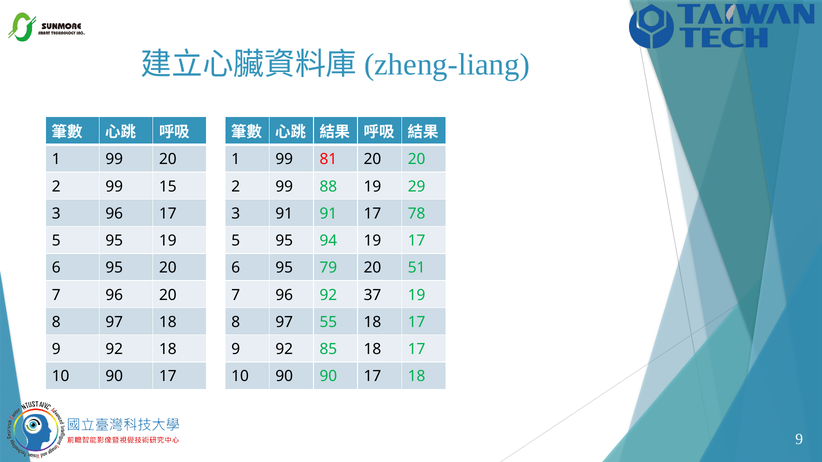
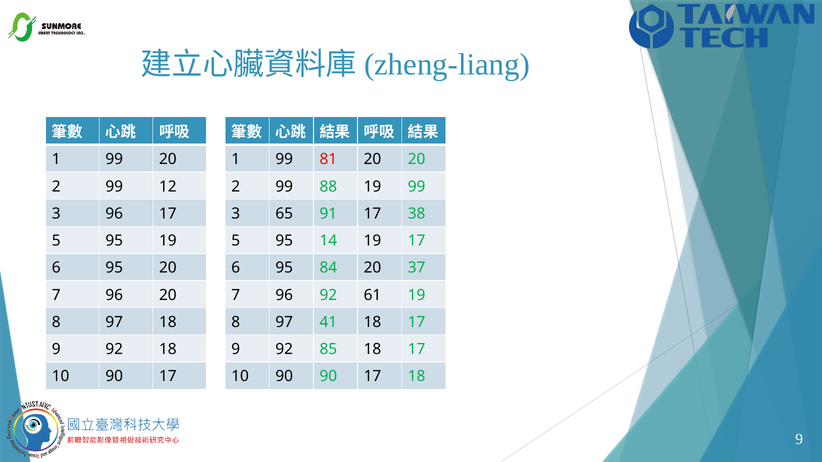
15: 15 -> 12 (168, 187)
19 29: 29 -> 99 (417, 187)
3 91: 91 -> 65 (284, 214)
78: 78 -> 38 (417, 214)
94: 94 -> 14 (328, 241)
79: 79 -> 84 (328, 268)
51: 51 -> 37 (417, 268)
37: 37 -> 61 (372, 295)
55: 55 -> 41 (328, 322)
